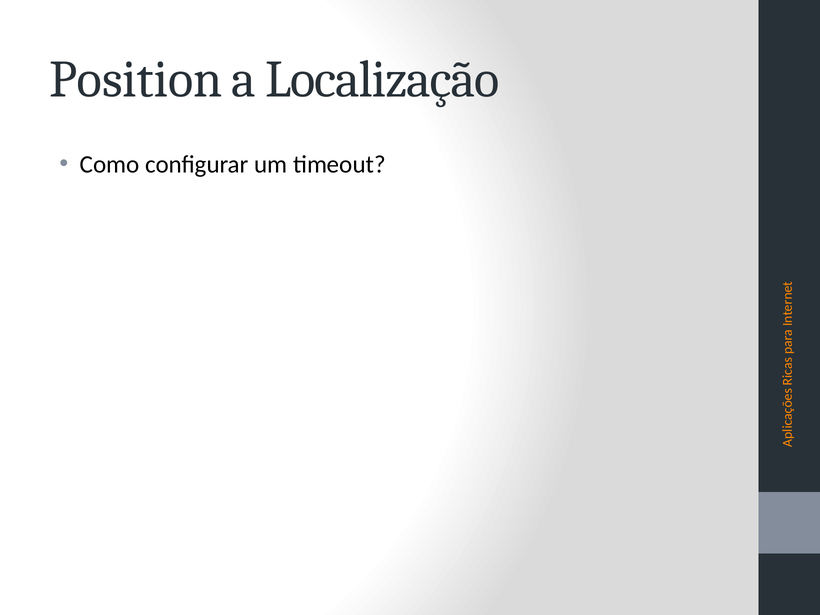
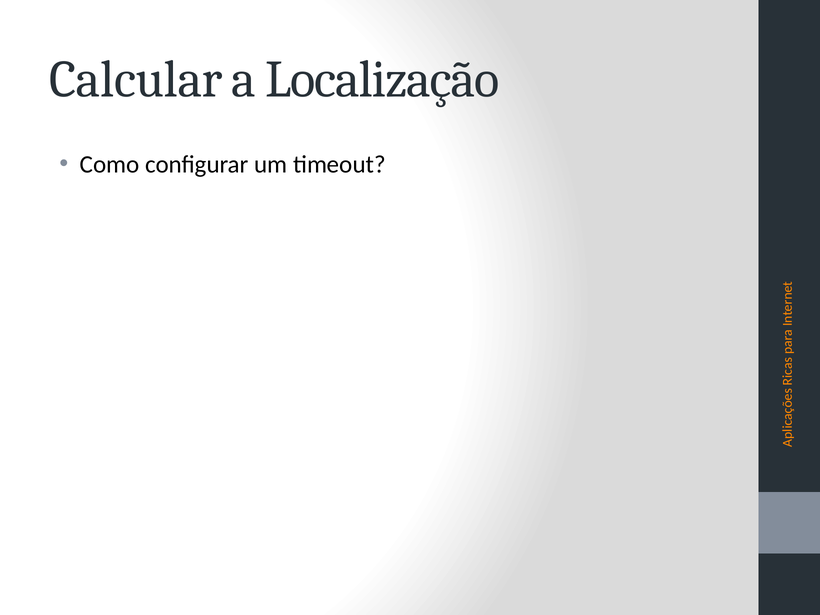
Position: Position -> Calcular (136, 80)
